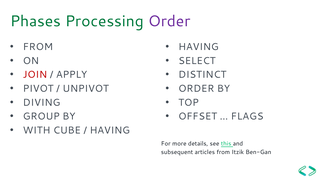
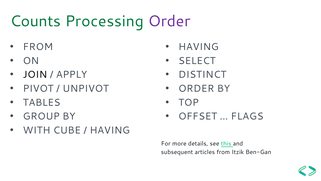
Phases: Phases -> Counts (35, 21)
JOIN colour: red -> black (35, 75)
DIVING: DIVING -> TABLES (42, 102)
